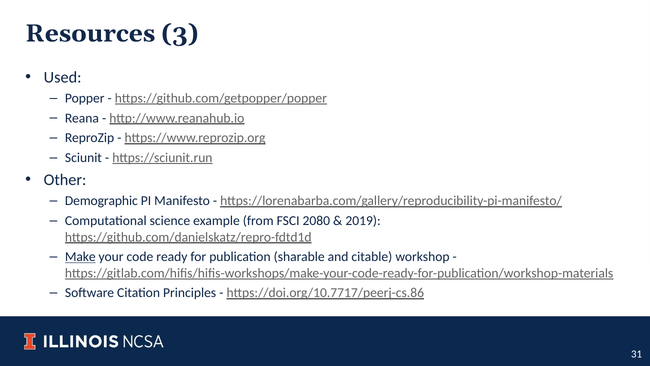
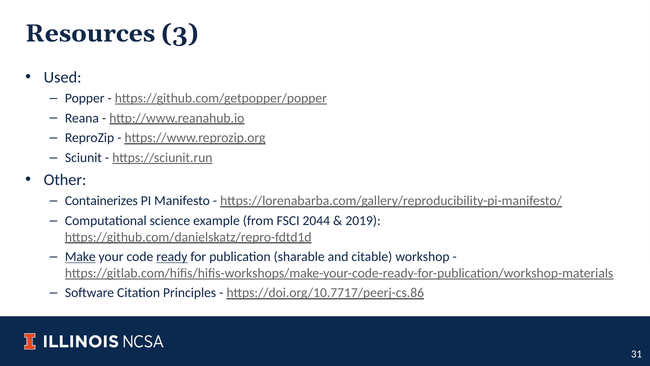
Demographic: Demographic -> Containerizes (101, 201)
2080: 2080 -> 2044 (316, 221)
ready underline: none -> present (172, 257)
